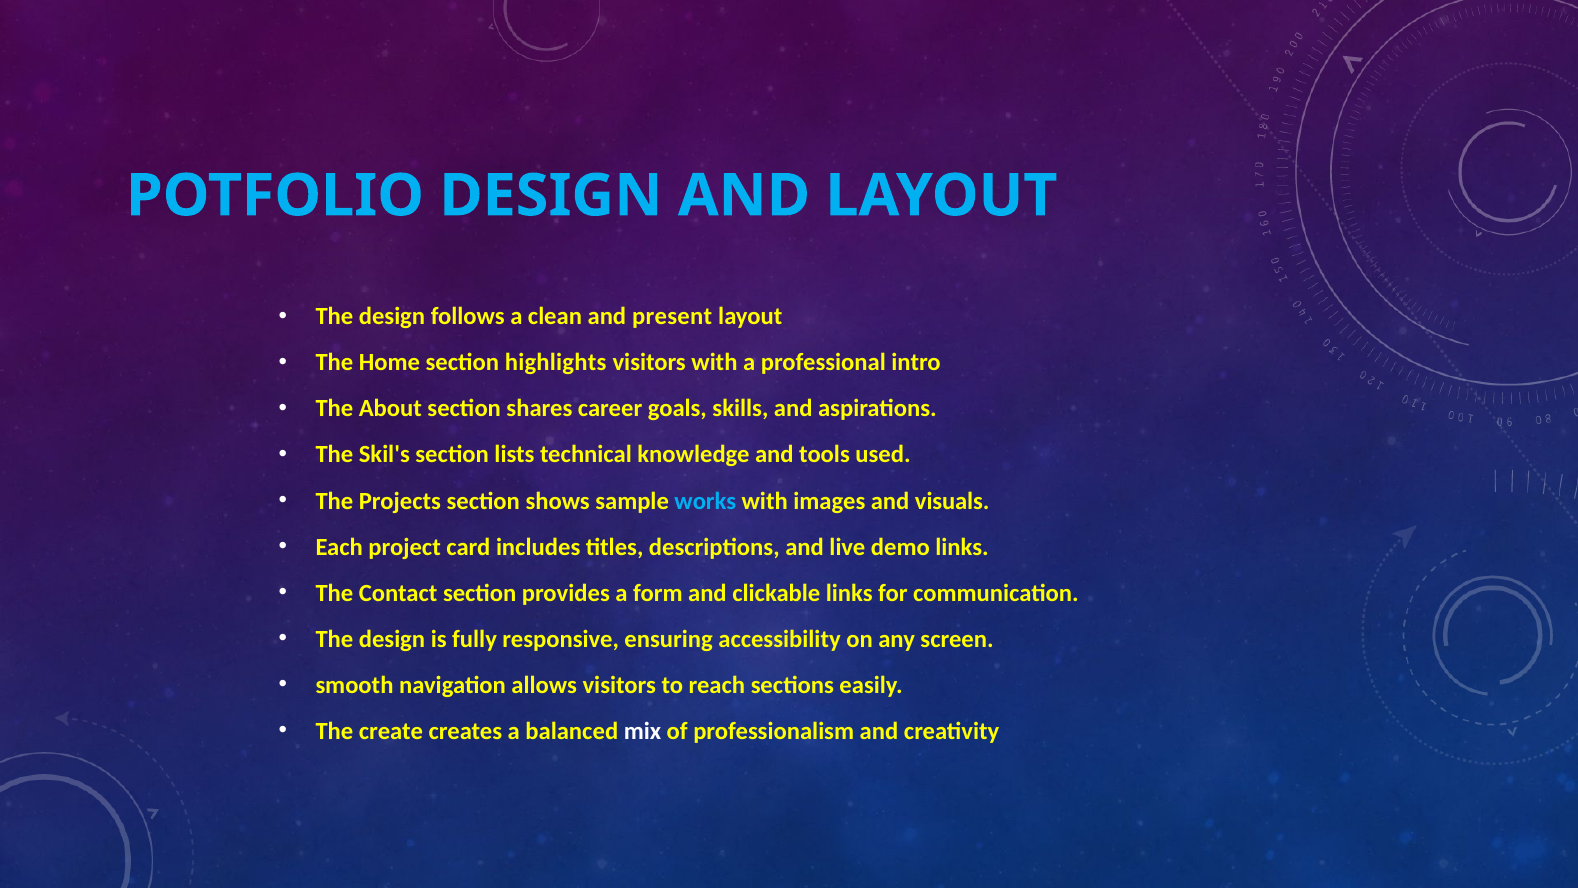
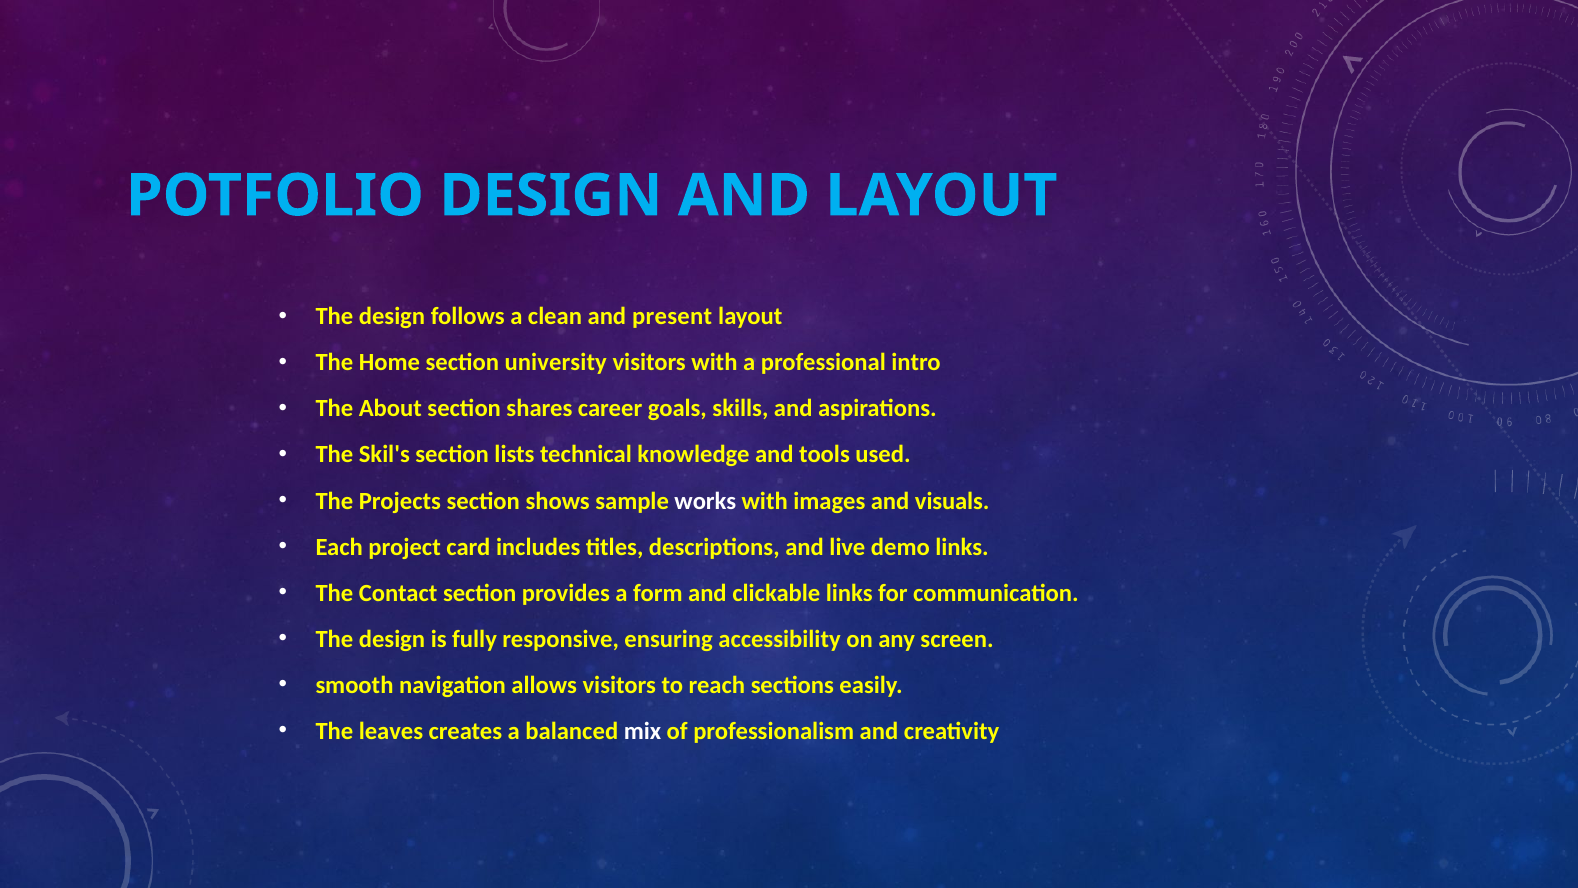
highlights: highlights -> university (556, 363)
works colour: light blue -> white (705, 501)
create: create -> leaves (391, 731)
